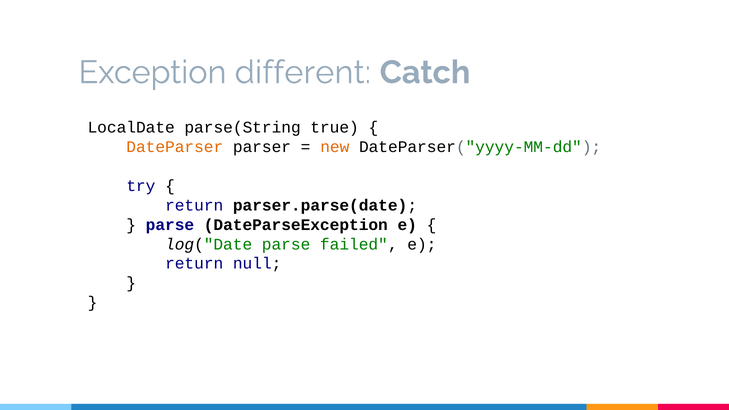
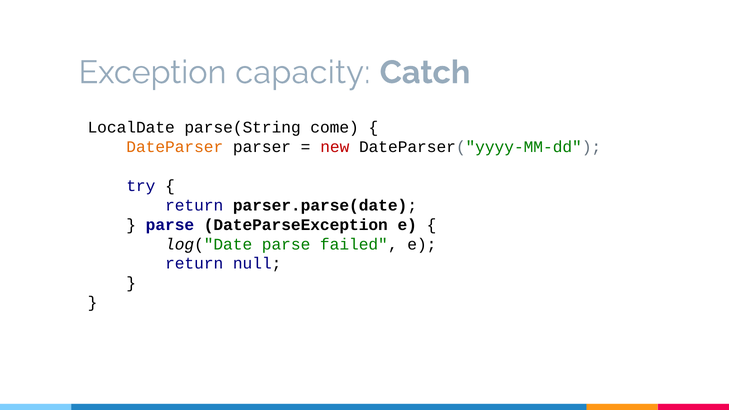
different: different -> capacity (303, 72)
true: true -> come (335, 128)
new colour: orange -> red (335, 147)
